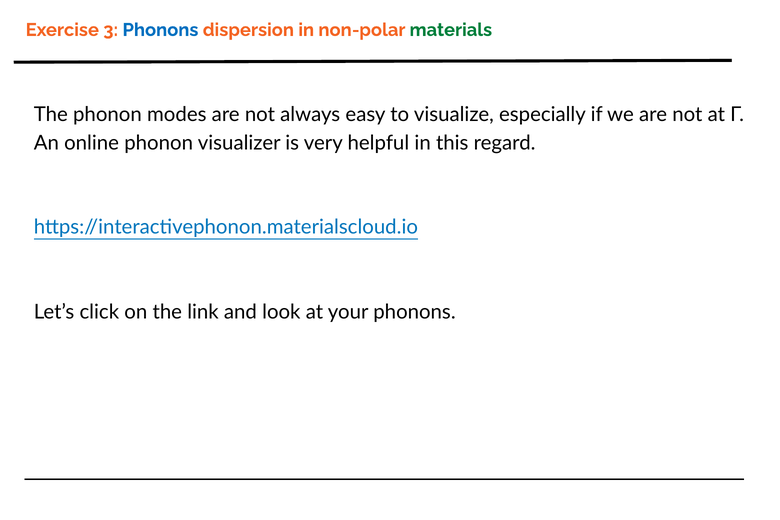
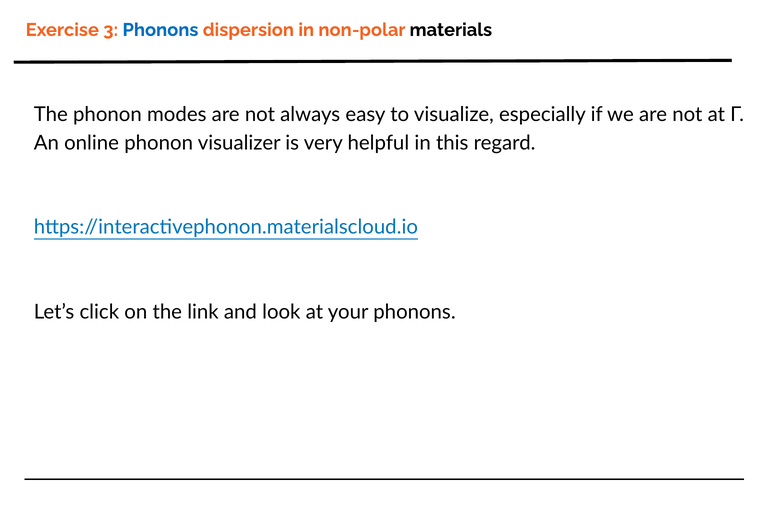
materials colour: green -> black (451, 30)
